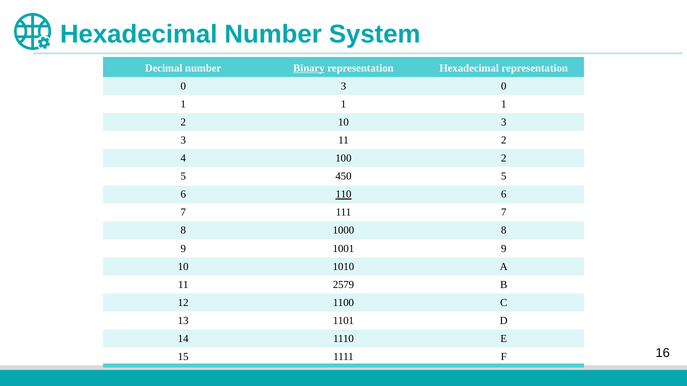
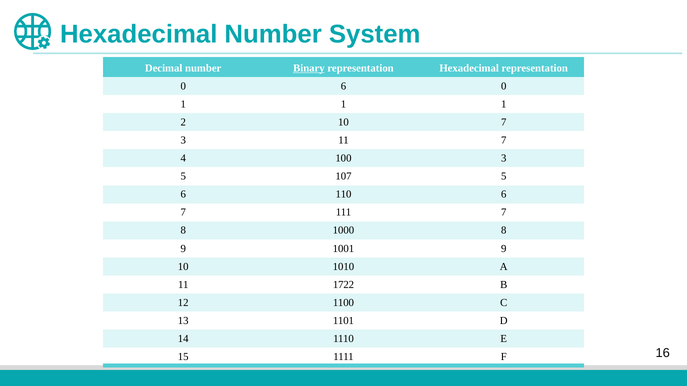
0 3: 3 -> 6 (343, 86)
10 3: 3 -> 7 (504, 122)
11 2: 2 -> 7 (504, 140)
100 2: 2 -> 3 (504, 158)
450: 450 -> 107 (343, 177)
110 underline: present -> none (344, 195)
2579: 2579 -> 1722 (344, 285)
